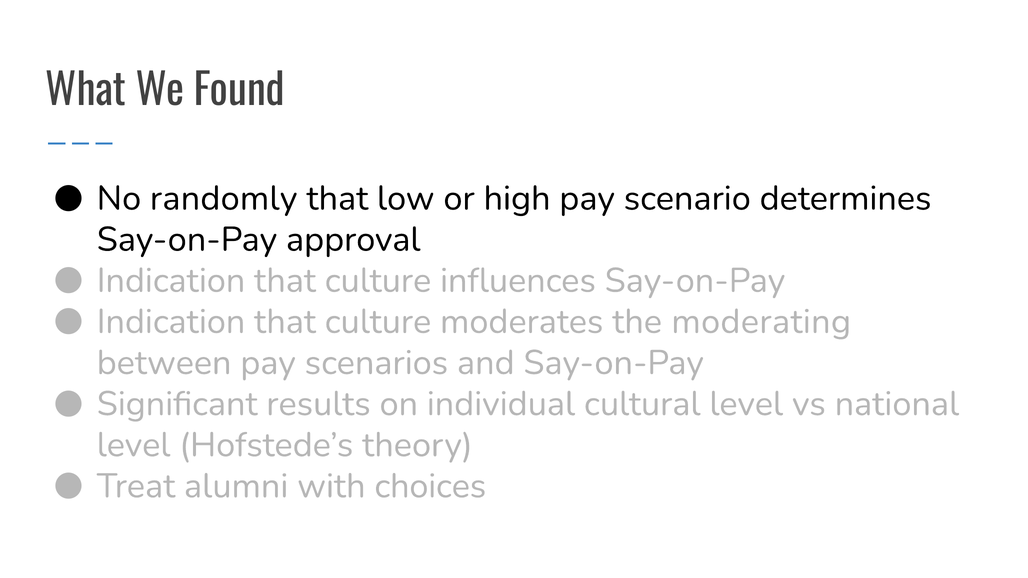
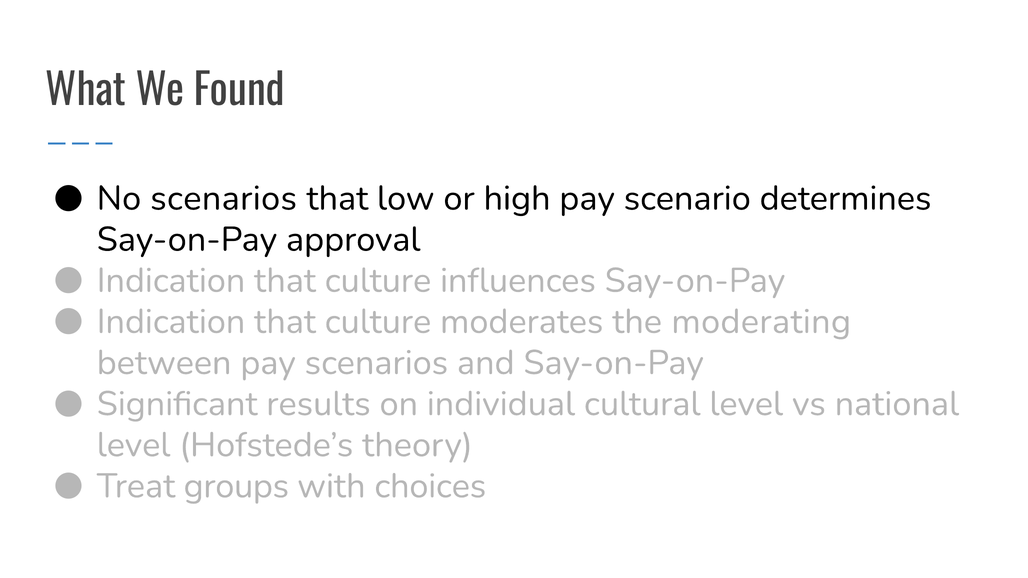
No randomly: randomly -> scenarios (224, 198)
alumni: alumni -> groups (236, 486)
